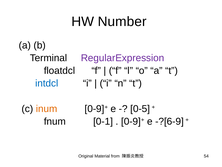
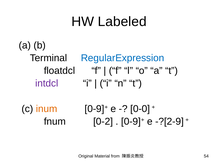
Number: Number -> Labeled (122, 21)
RegularExpression colour: purple -> blue (123, 58)
intdcl colour: blue -> purple (47, 83)
0-5: 0-5 -> 0-0 (140, 108)
0-1: 0-1 -> 0-2 (103, 121)
-?[6-9: -?[6-9 -> -?[2-9 (170, 121)
